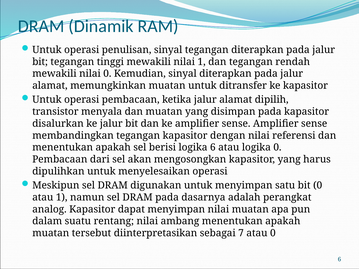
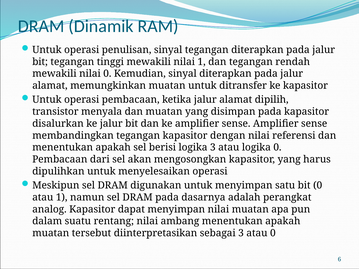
logika 6: 6 -> 3 (213, 148)
sebagai 7: 7 -> 3 (241, 233)
